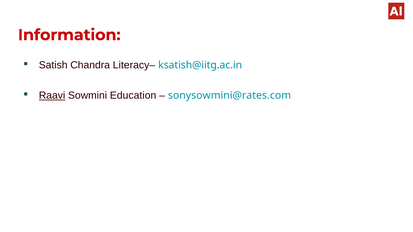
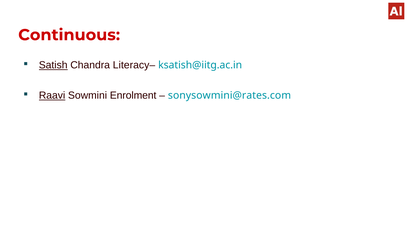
Information: Information -> Continuous (69, 35)
Satish underline: none -> present (53, 65)
Education: Education -> Enrolment (133, 96)
